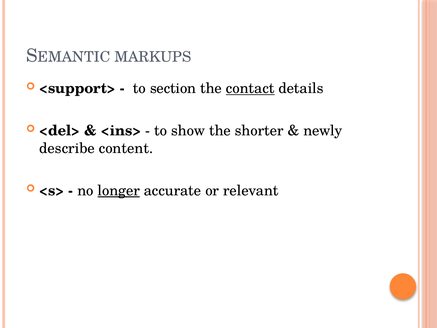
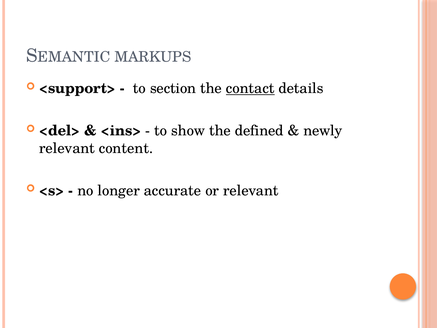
shorter: shorter -> defined (259, 131)
describe: describe -> relevant (67, 148)
longer underline: present -> none (119, 190)
